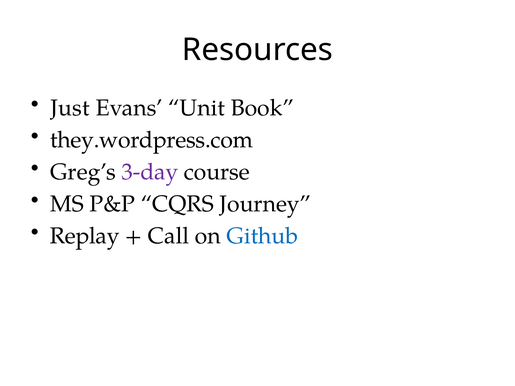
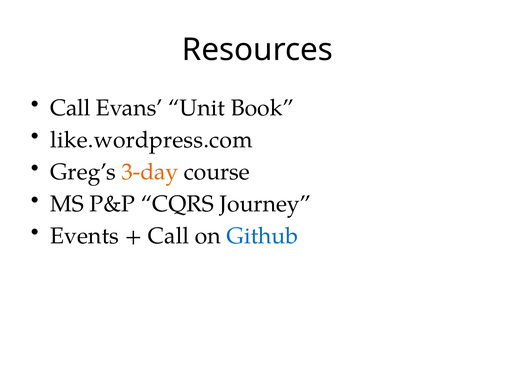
Just: Just -> Call (70, 108)
they.wordpress.com: they.wordpress.com -> like.wordpress.com (151, 140)
3-day colour: purple -> orange (150, 172)
Replay: Replay -> Events (85, 236)
